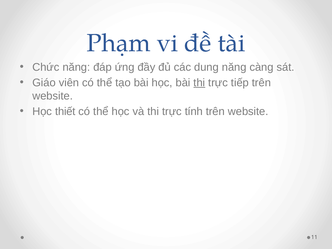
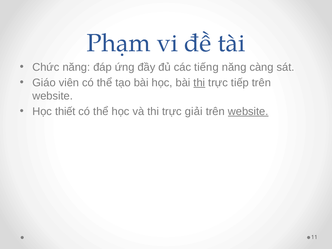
dung: dung -> tiếng (206, 67)
tính: tính -> giải (194, 111)
website underline: none -> present (248, 111)
